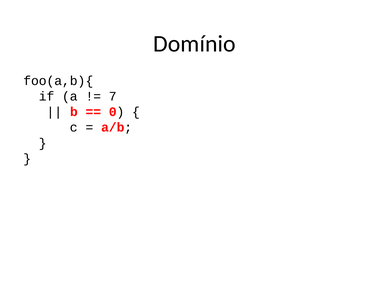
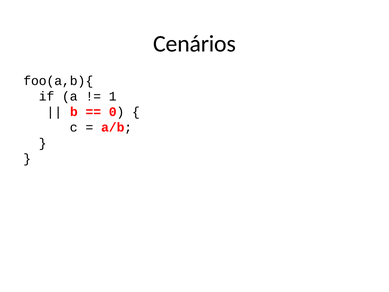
Domínio: Domínio -> Cenários (195, 44)
7: 7 -> 1 (113, 96)
